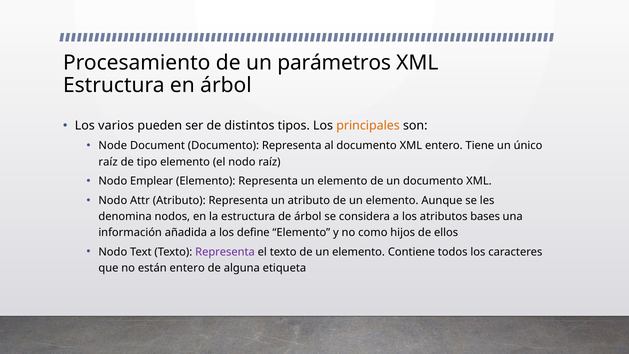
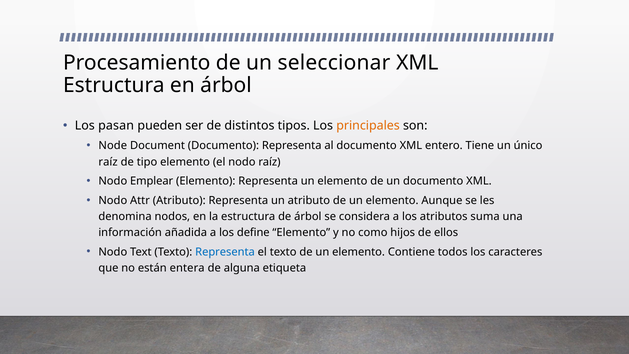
parámetros: parámetros -> seleccionar (334, 63)
varios: varios -> pasan (116, 126)
bases: bases -> suma (485, 216)
Representa colour: purple -> blue (225, 252)
están entero: entero -> entera (187, 268)
